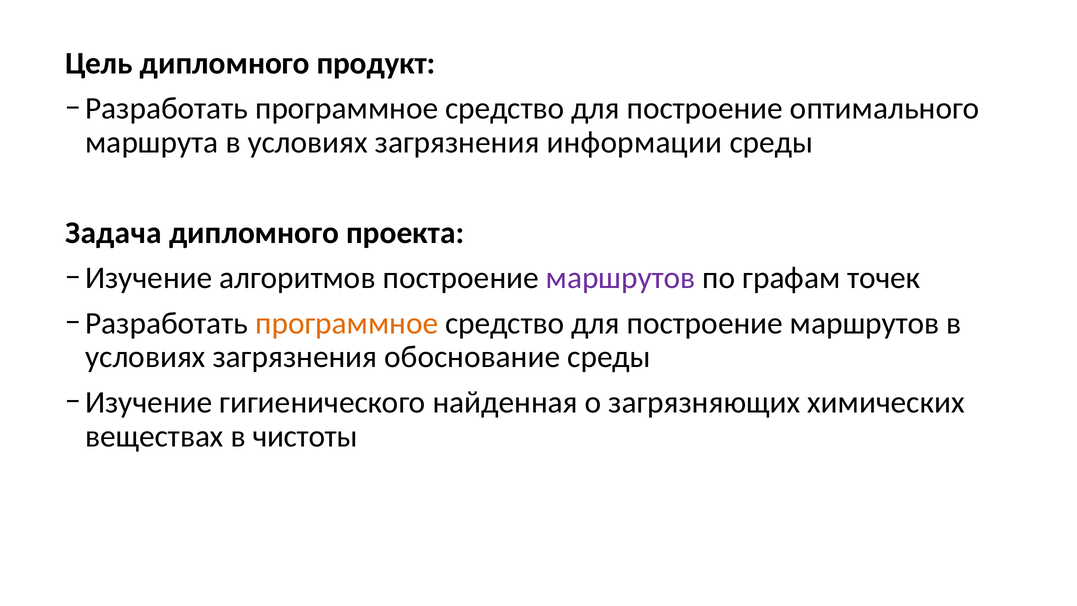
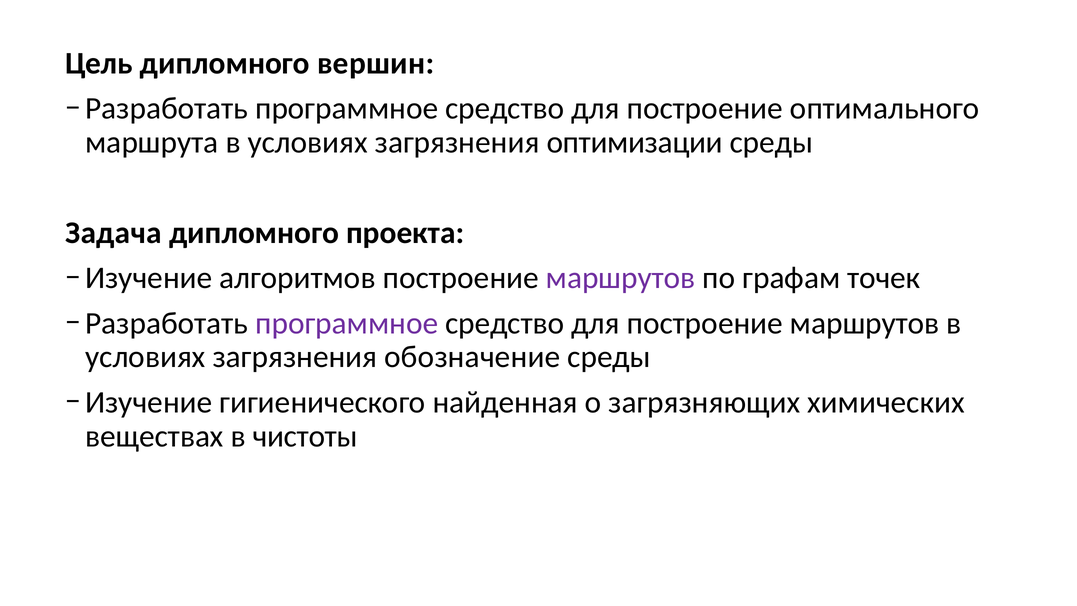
продукт: продукт -> вершин (376, 63)
информации: информации -> оптимизации (635, 142)
программное colour: orange -> purple (347, 323)
обоснование: обоснование -> обозначение (472, 357)
